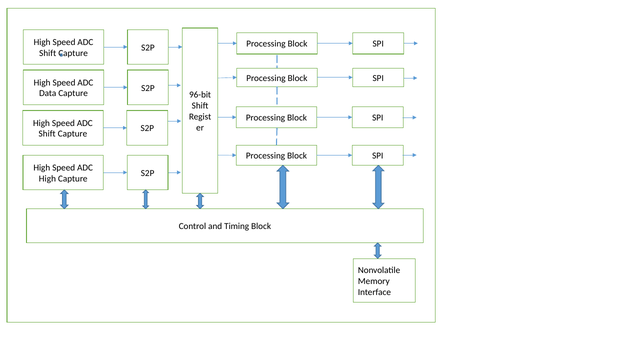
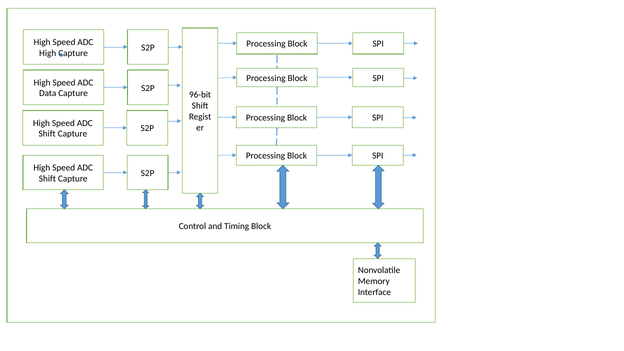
Shift: Shift -> High (48, 53)
High: High -> Shift (47, 179)
